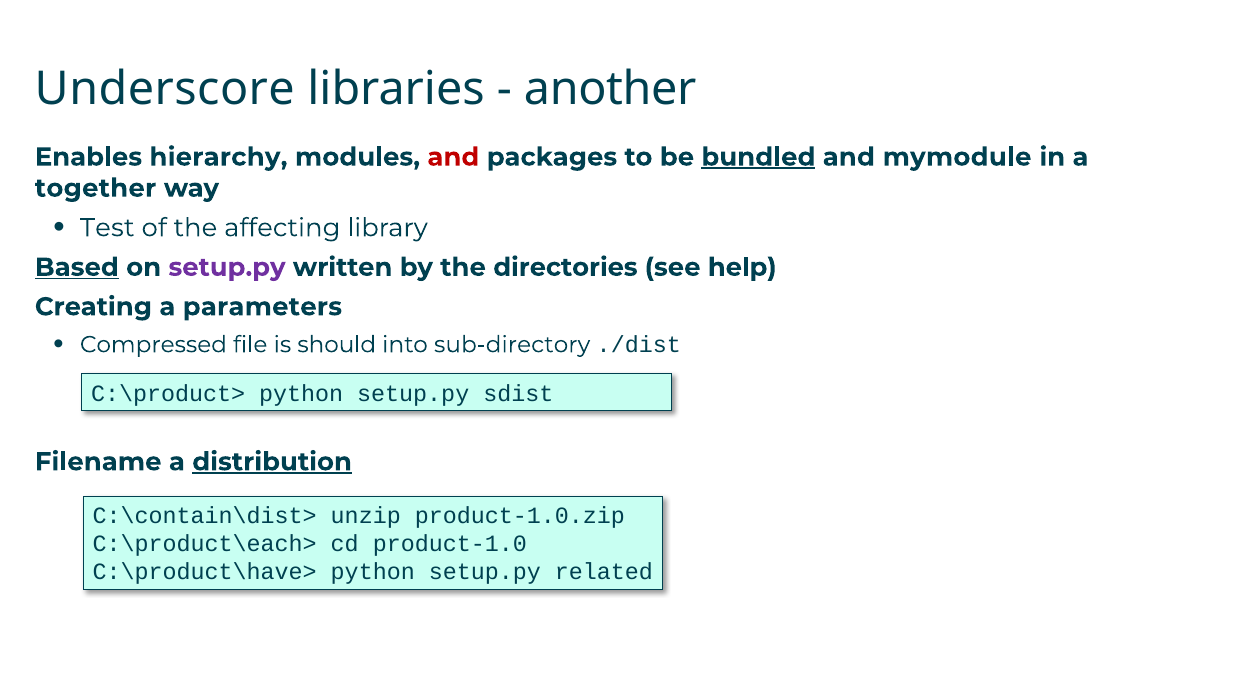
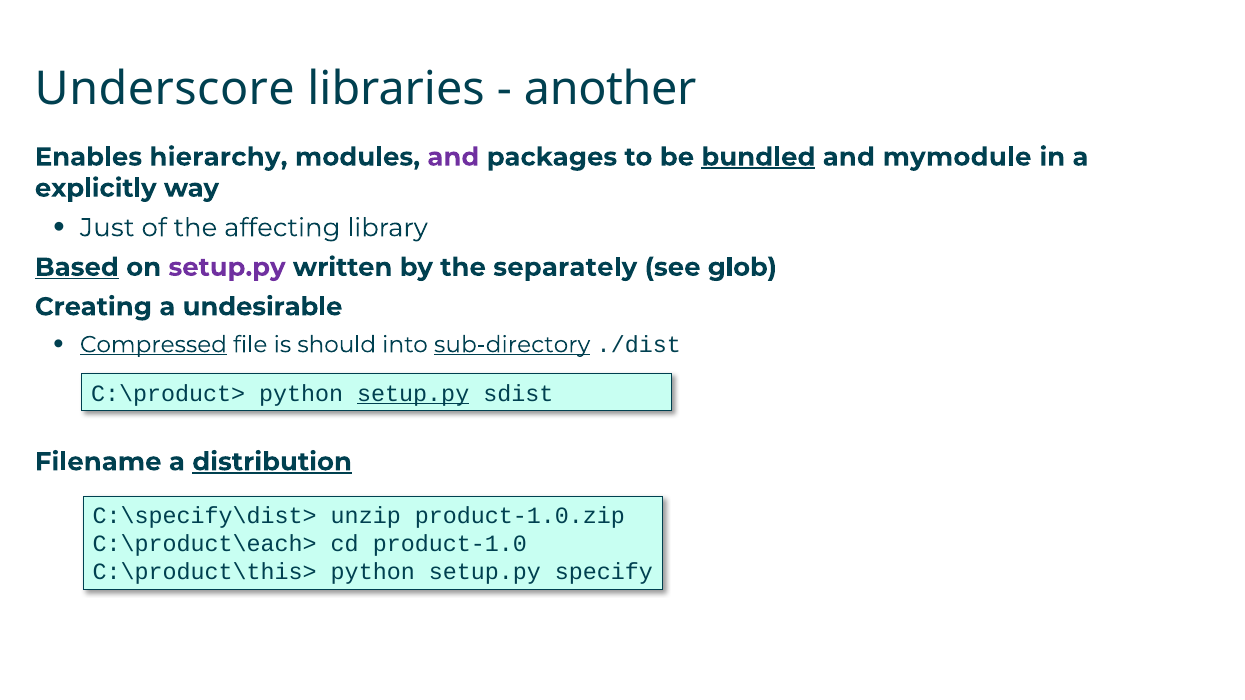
and colour: red -> purple (453, 157)
together: together -> explicitly (96, 188)
Test: Test -> Just (107, 228)
directories: directories -> separately (565, 267)
help: help -> glob (742, 267)
parameters: parameters -> undesirable (263, 307)
Compressed underline: none -> present (153, 345)
sub-directory underline: none -> present (512, 345)
setup.py underline: none -> present (413, 394)
C:\contain\dist>: C:\contain\dist> -> C:\specify\dist> (205, 517)
C:\product\have>: C:\product\have> -> C:\product\this> (205, 573)
related: related -> specify (604, 573)
